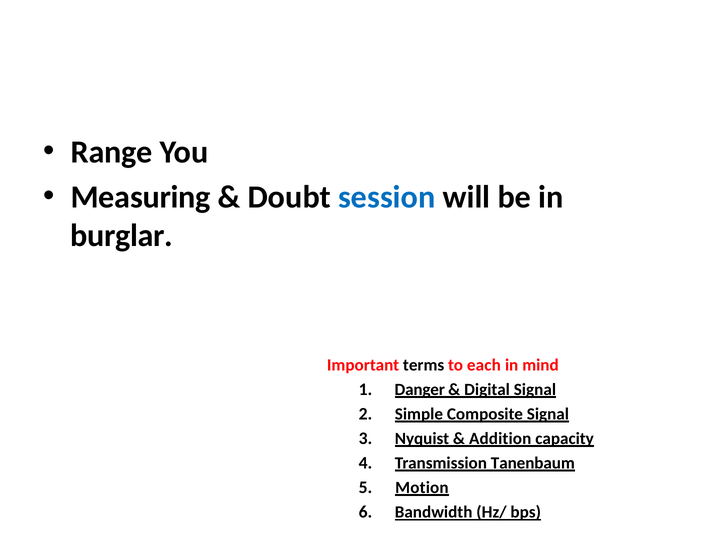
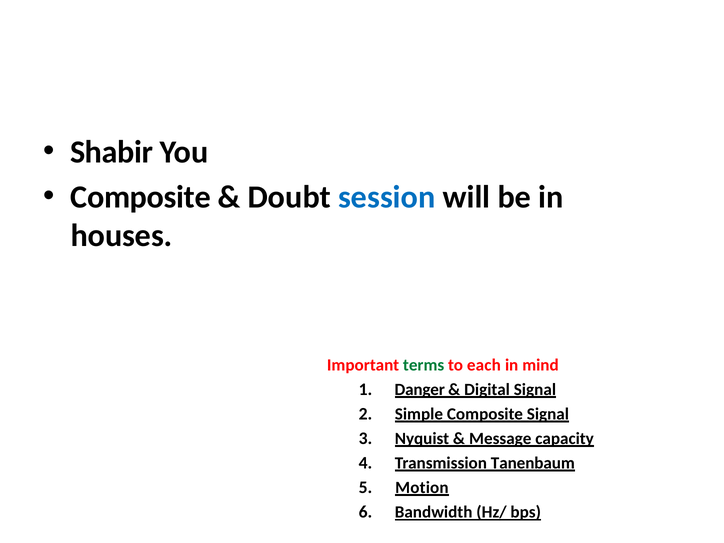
Range: Range -> Shabir (112, 152)
Measuring: Measuring -> Composite (141, 197)
burglar: burglar -> houses (122, 236)
terms colour: black -> green (424, 365)
Addition: Addition -> Message (500, 439)
